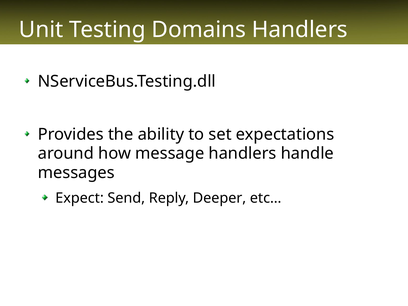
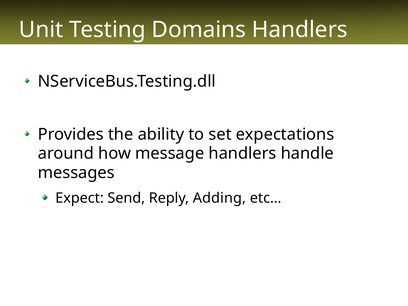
Deeper: Deeper -> Adding (219, 198)
